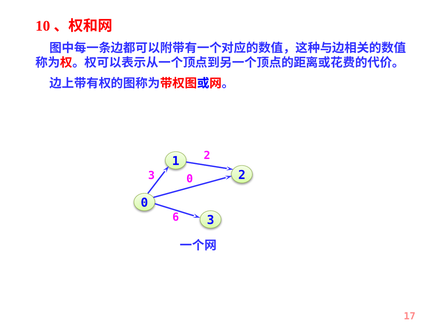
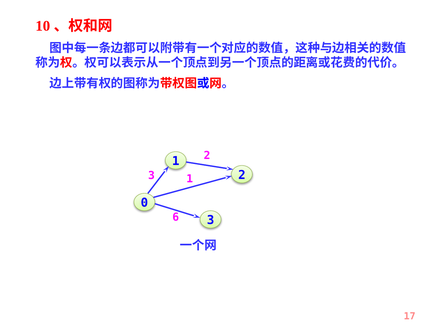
3 0: 0 -> 1 (190, 179)
